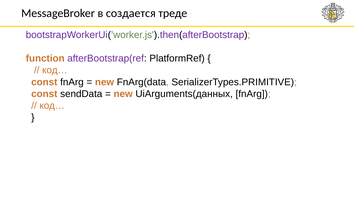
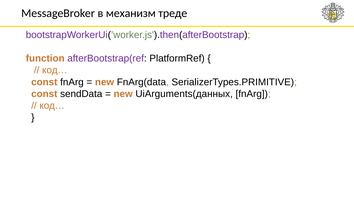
создается: создается -> механизм (131, 13)
